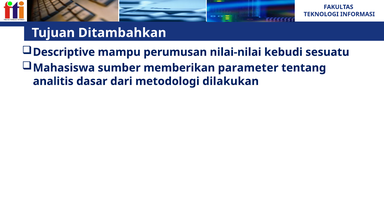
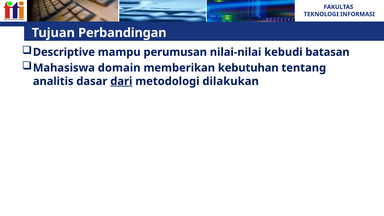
Ditambahkan: Ditambahkan -> Perbandingan (122, 33)
sesuatu: sesuatu -> batasan (327, 52)
sumber: sumber -> domain (119, 68)
parameter: parameter -> kebutuhan (248, 68)
dari underline: none -> present (121, 81)
